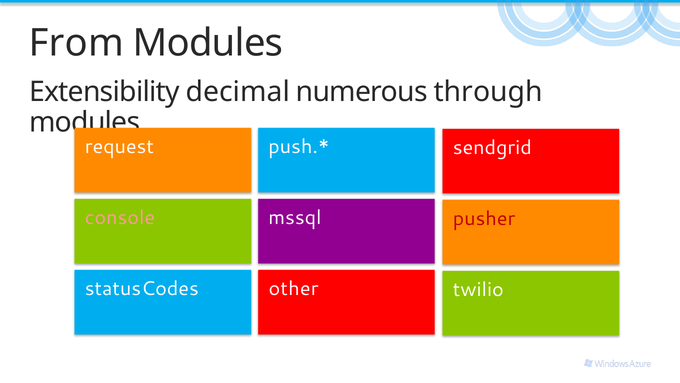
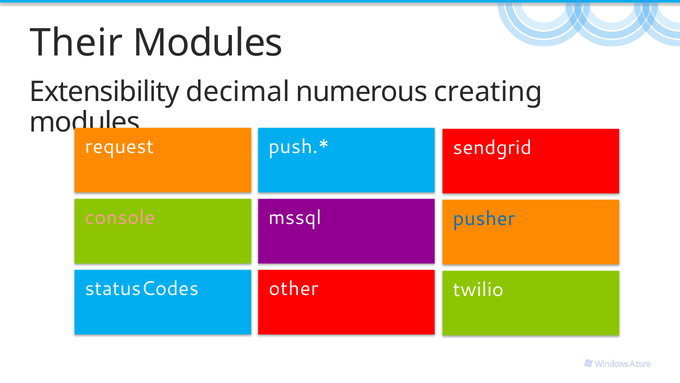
From: From -> Their (76, 43)
through: through -> creating (488, 92)
pusher colour: red -> blue (484, 218)
